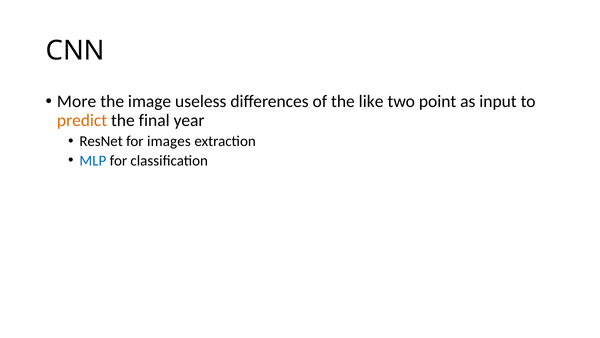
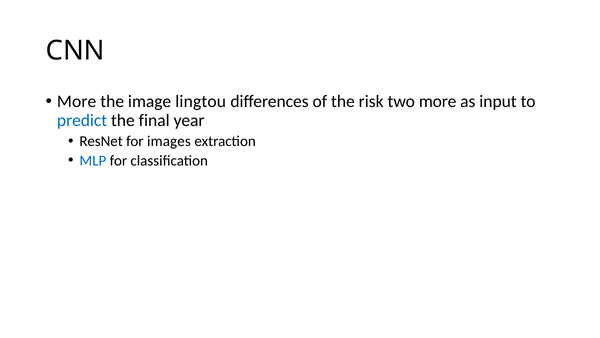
useless: useless -> lingtou (201, 101)
like: like -> risk (371, 101)
two point: point -> more (438, 101)
predict colour: orange -> blue (82, 120)
